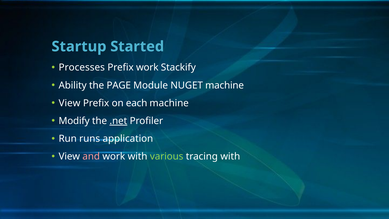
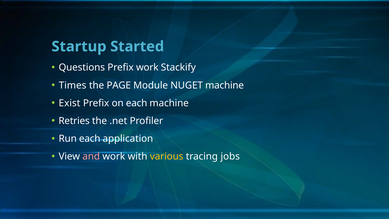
Processes: Processes -> Questions (82, 67)
Ability: Ability -> Times (73, 85)
View: View -> Exist (70, 103)
Modify: Modify -> Retries (74, 121)
.net underline: present -> none (118, 121)
Run runs: runs -> each (90, 139)
various colour: light green -> yellow (167, 156)
tracing with: with -> jobs (230, 156)
